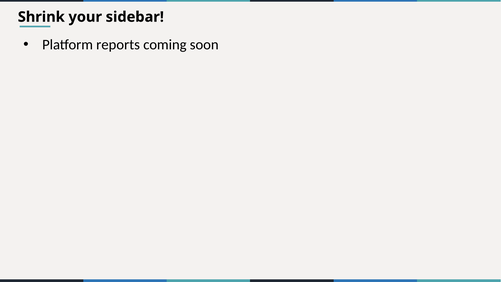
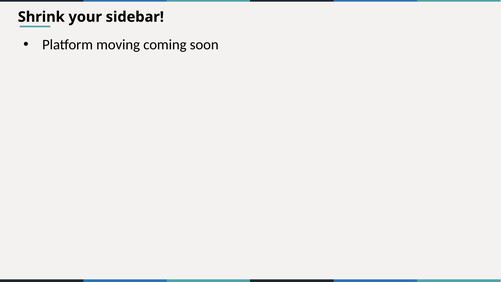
reports: reports -> moving (118, 45)
